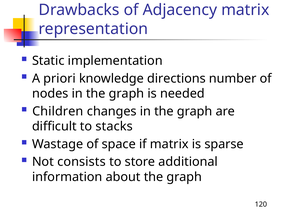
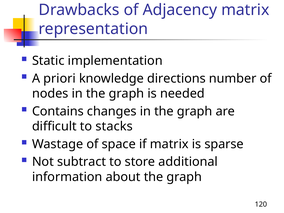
Children: Children -> Contains (58, 111)
consists: consists -> subtract (82, 162)
